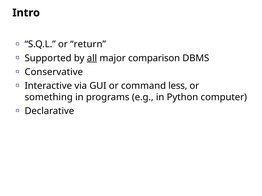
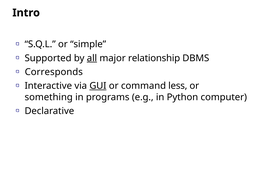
return: return -> simple (88, 44)
comparison: comparison -> relationship (154, 58)
Conservative: Conservative -> Corresponds (54, 72)
GUI underline: none -> present (98, 86)
